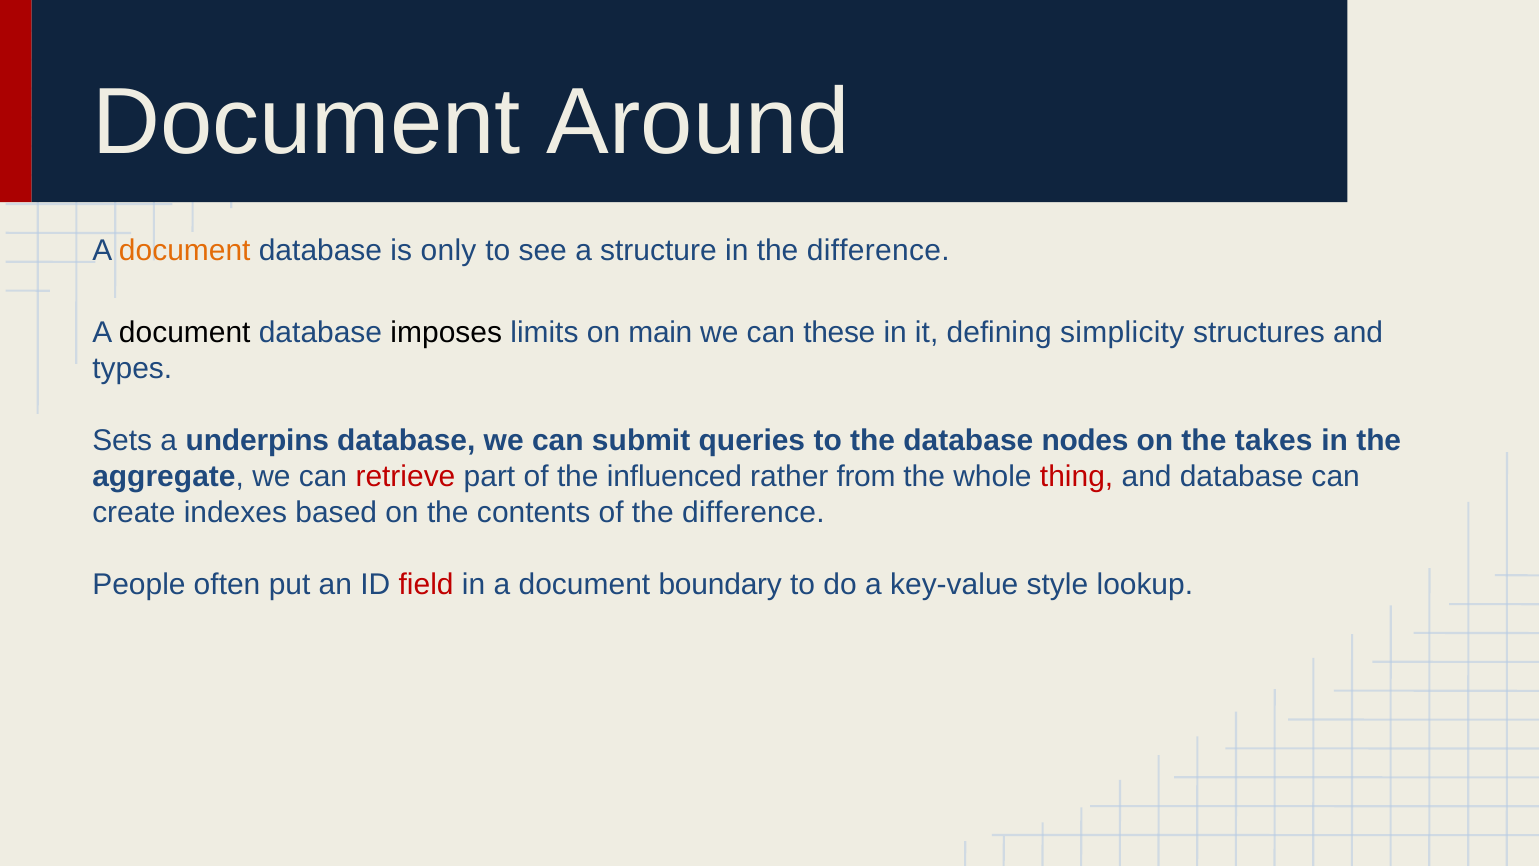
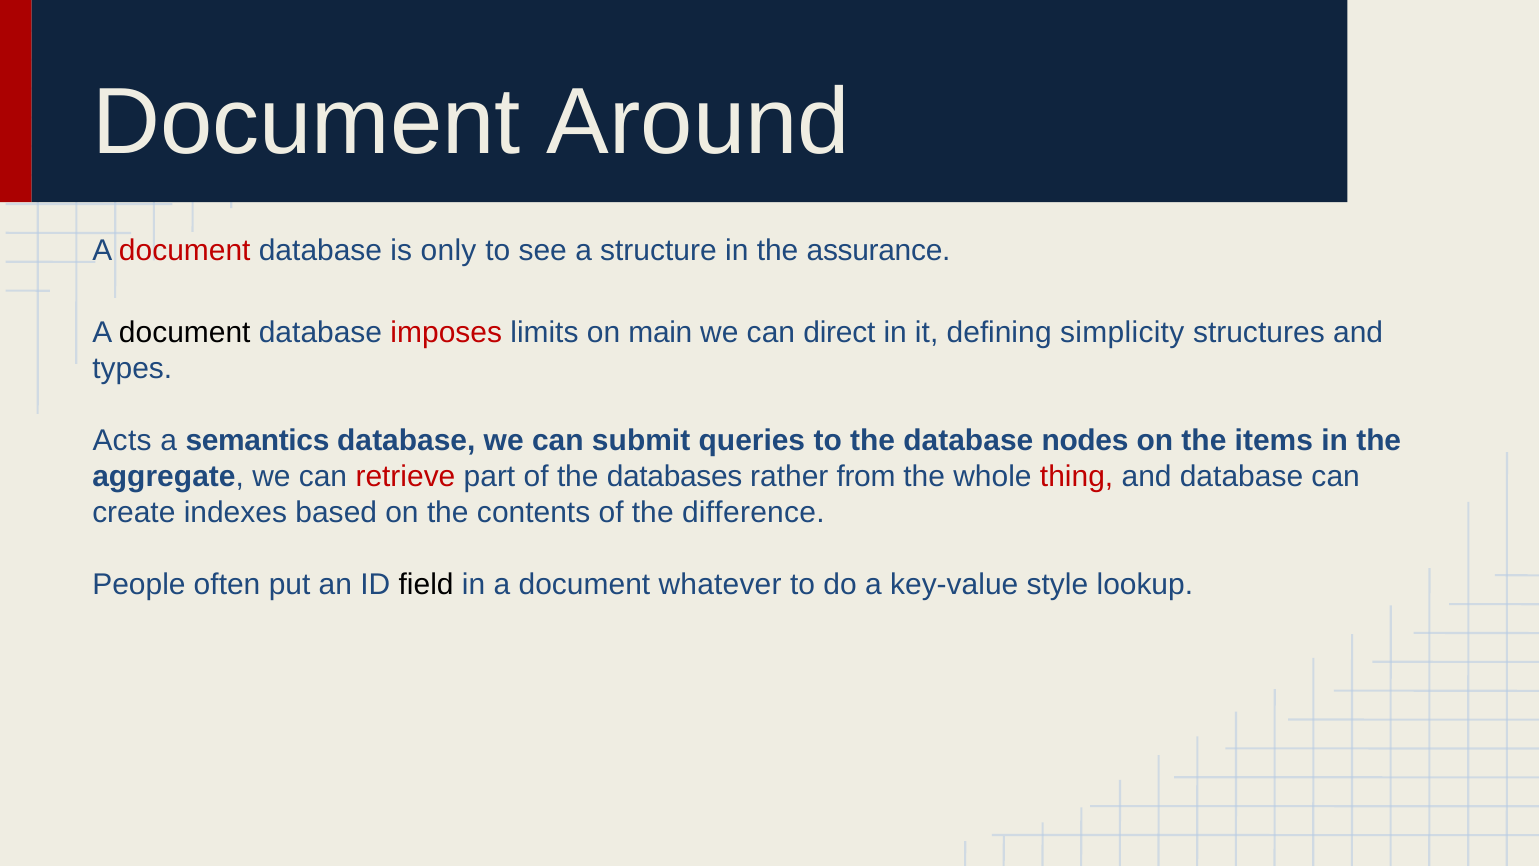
document colour: orange -> red (185, 251)
in the difference: difference -> assurance (879, 251)
imposes colour: black -> red (446, 333)
these: these -> direct (839, 333)
Sets: Sets -> Acts (122, 440)
underpins: underpins -> semantics (257, 440)
takes: takes -> items (1274, 440)
influenced: influenced -> databases (675, 476)
field colour: red -> black (426, 584)
boundary: boundary -> whatever (720, 584)
